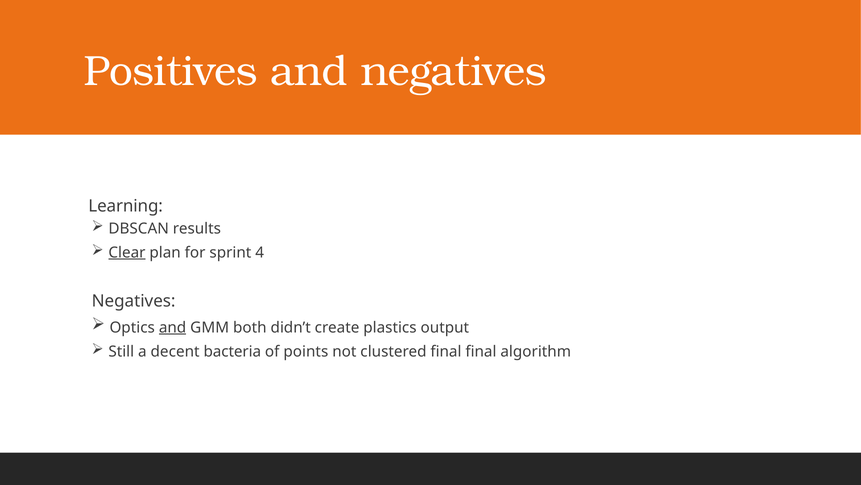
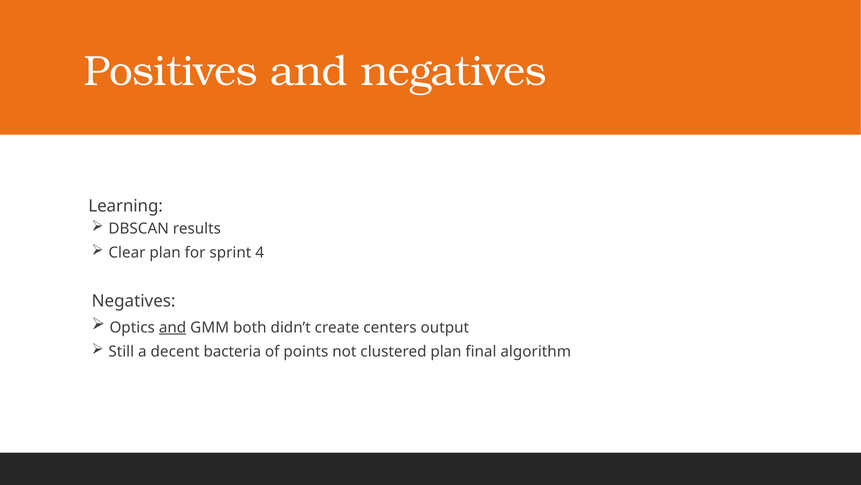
Clear underline: present -> none (127, 252)
plastics: plastics -> centers (390, 327)
clustered final: final -> plan (446, 351)
